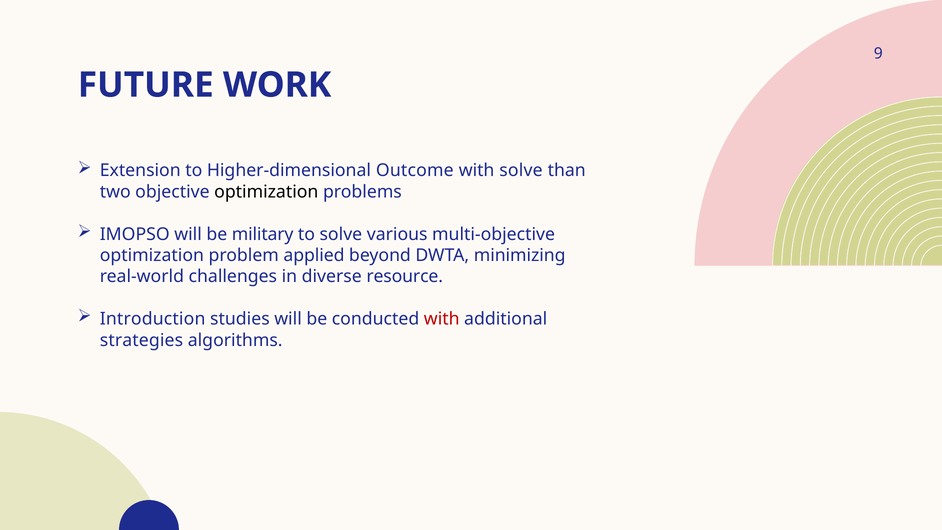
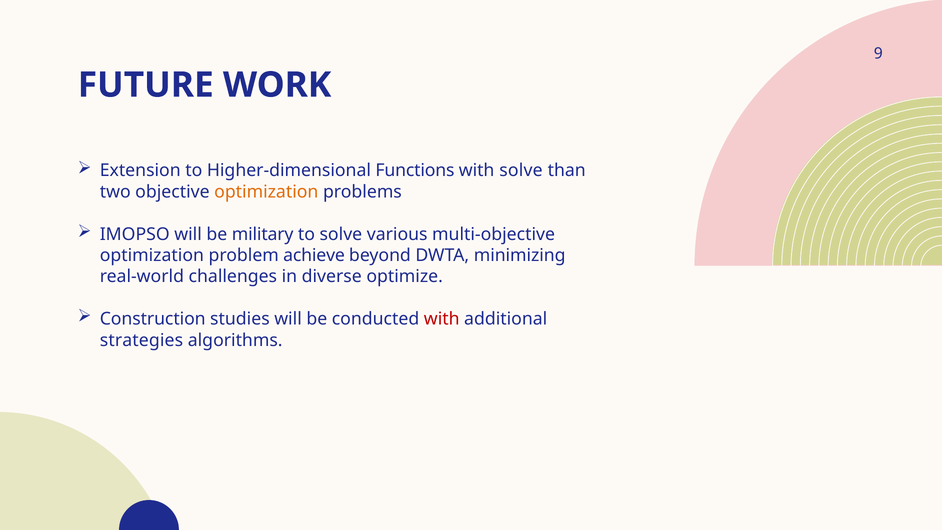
Outcome: Outcome -> Functions (415, 171)
optimization colour: black -> orange (266, 192)
applied: applied -> achieve (314, 255)
resource: resource -> optimize (405, 277)
Introduction: Introduction -> Construction (153, 319)
